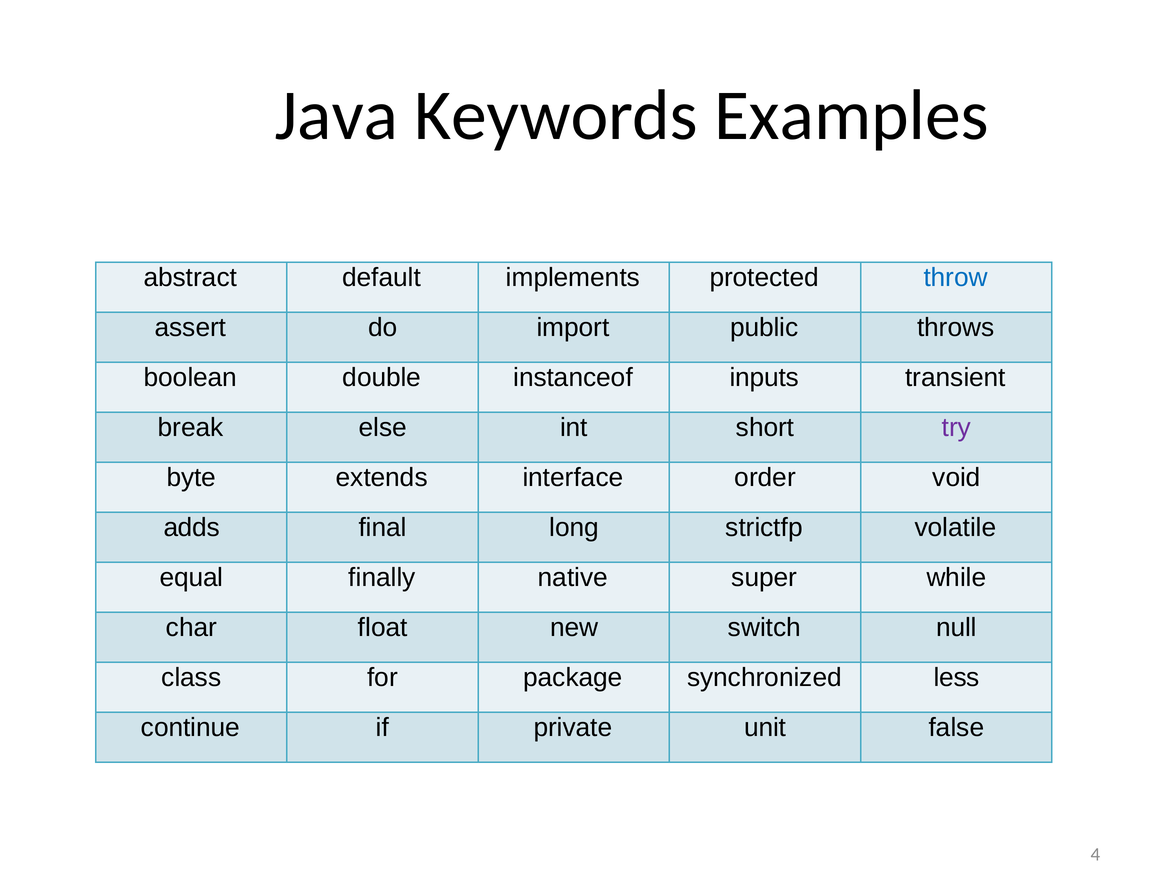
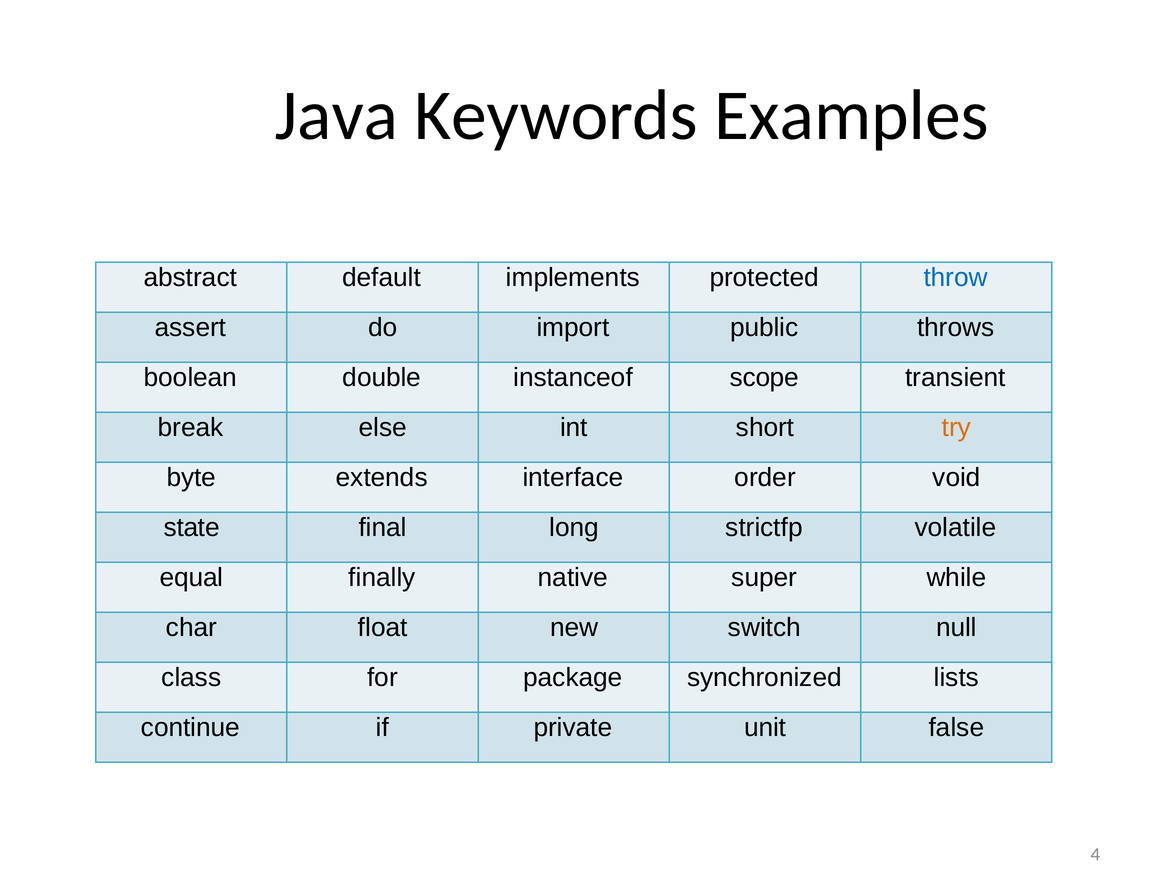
inputs: inputs -> scope (764, 378)
try colour: purple -> orange (956, 428)
adds: adds -> state (192, 528)
less: less -> lists (956, 677)
